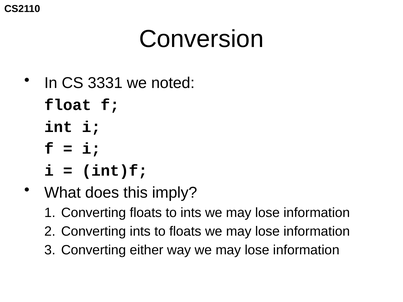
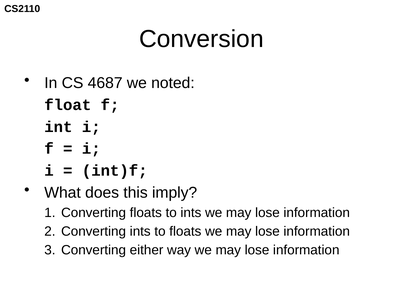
3331: 3331 -> 4687 (105, 83)
